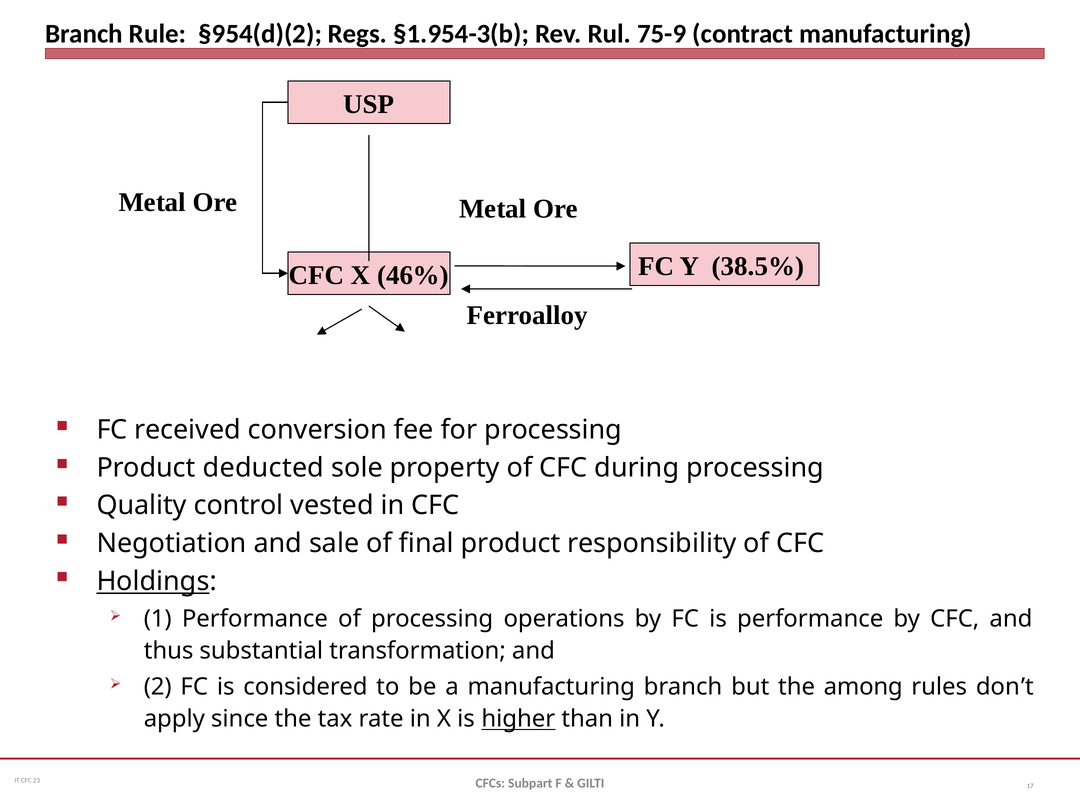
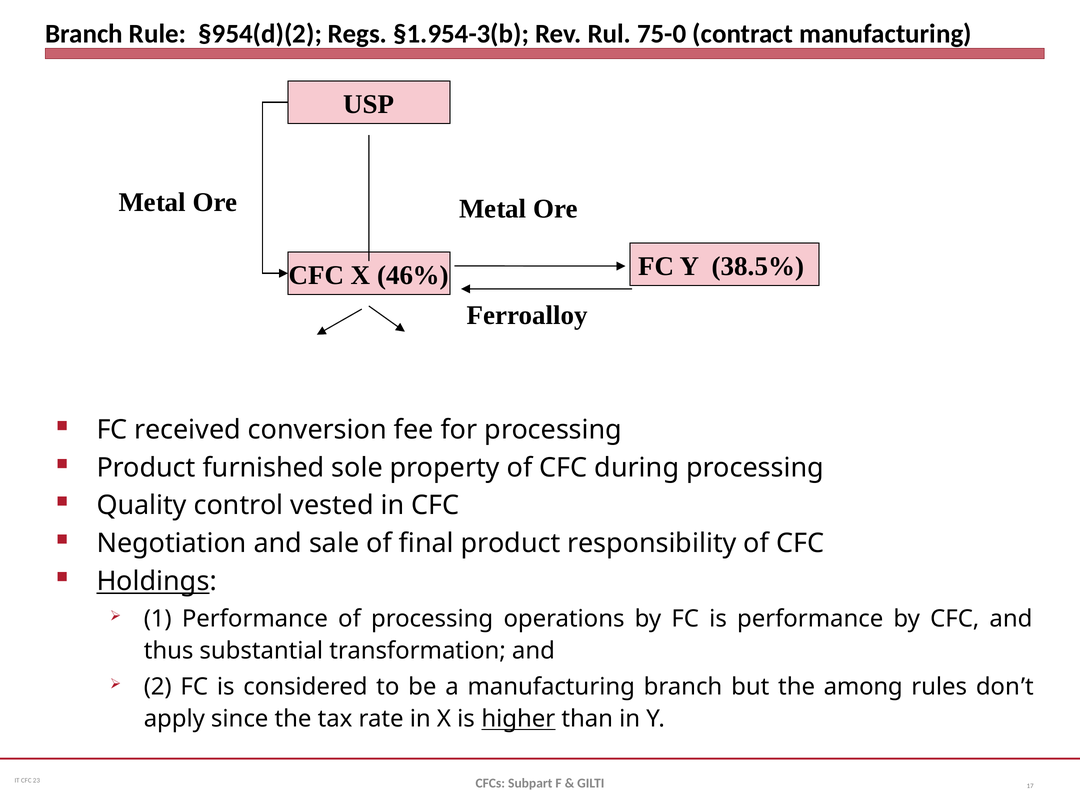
75-9: 75-9 -> 75-0 (662, 34)
deducted: deducted -> furnished (264, 468)
